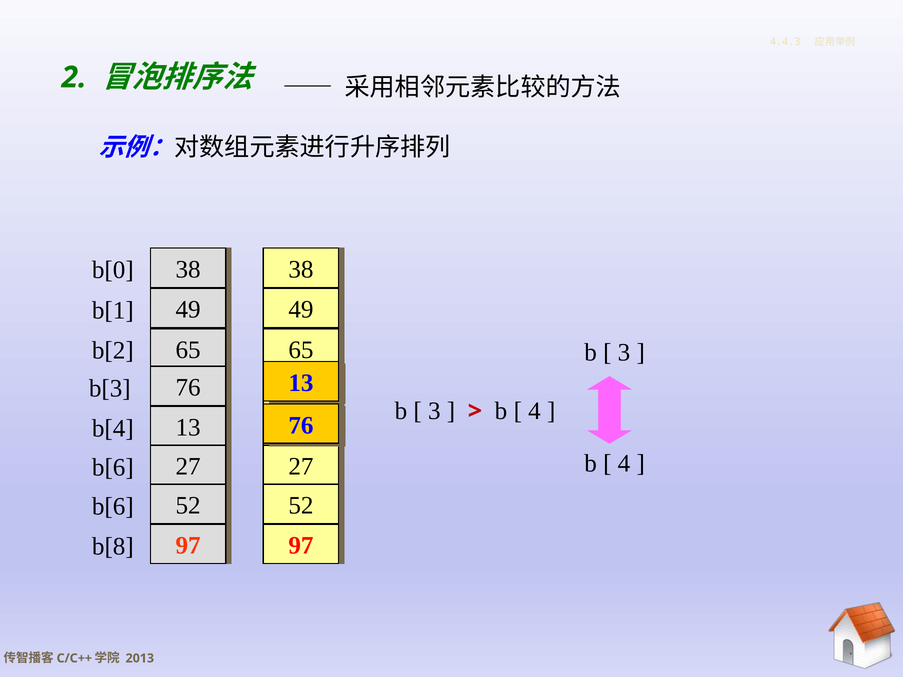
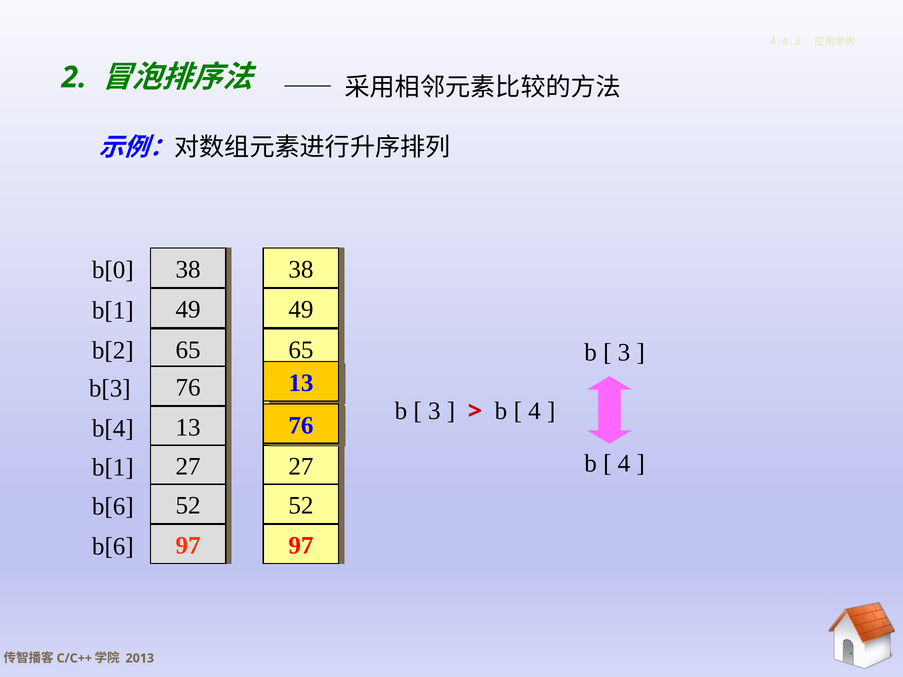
b[6: b[6 -> b[1 (113, 467)
b[8: b[8 -> b[6 (113, 546)
